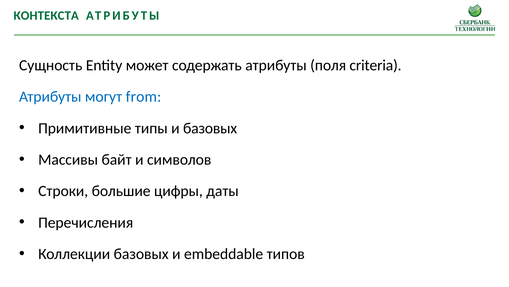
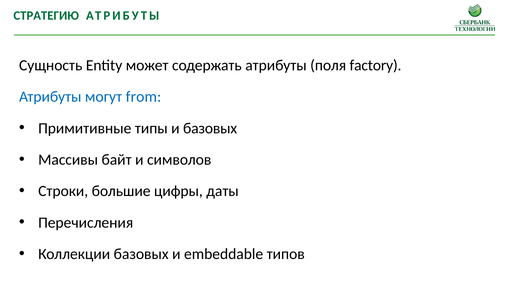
КОНТЕКСТА: КОНТЕКСТА -> СТРАТЕГИЮ (46, 16)
criteria: criteria -> factory (376, 65)
